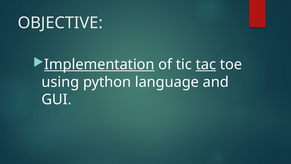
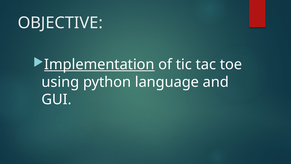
tac underline: present -> none (206, 64)
